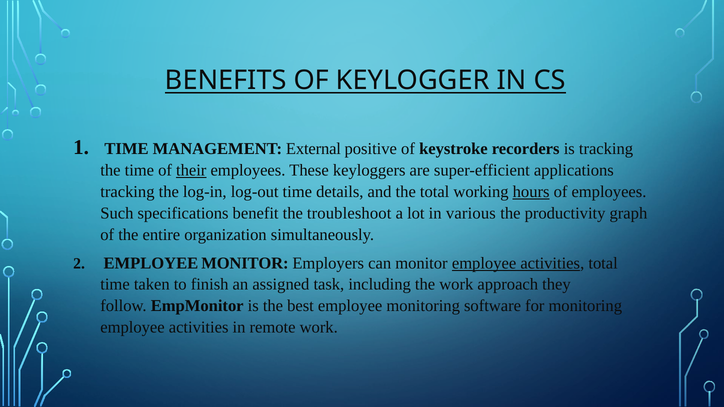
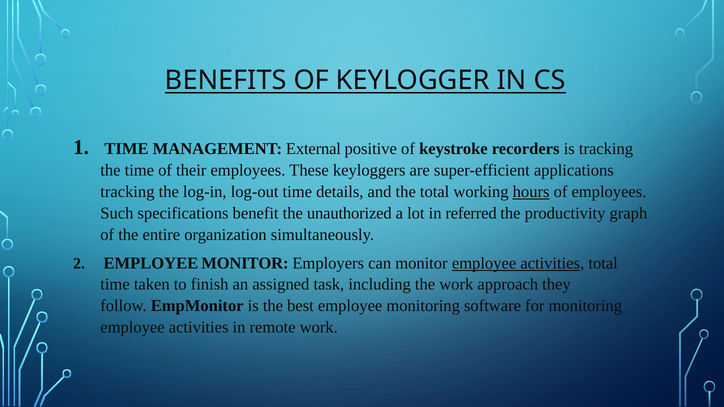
their underline: present -> none (191, 170)
troubleshoot: troubleshoot -> unauthorized (349, 213)
various: various -> referred (471, 213)
